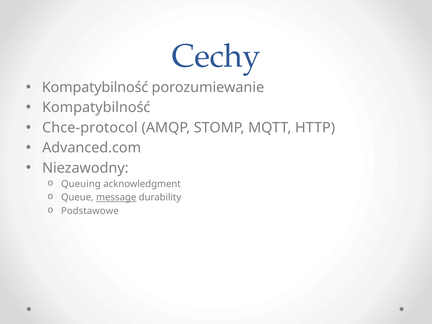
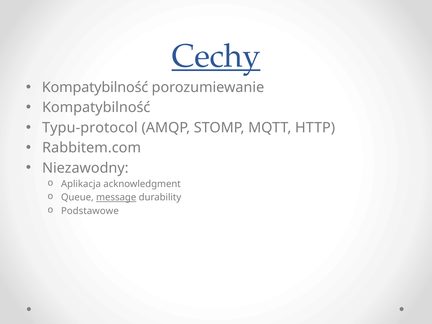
Cechy underline: none -> present (216, 56)
Chce-protocol: Chce-protocol -> Typu-protocol (90, 128)
Advanced.com: Advanced.com -> Rabbitem.com (92, 148)
Queuing: Queuing -> Aplikacja (81, 184)
